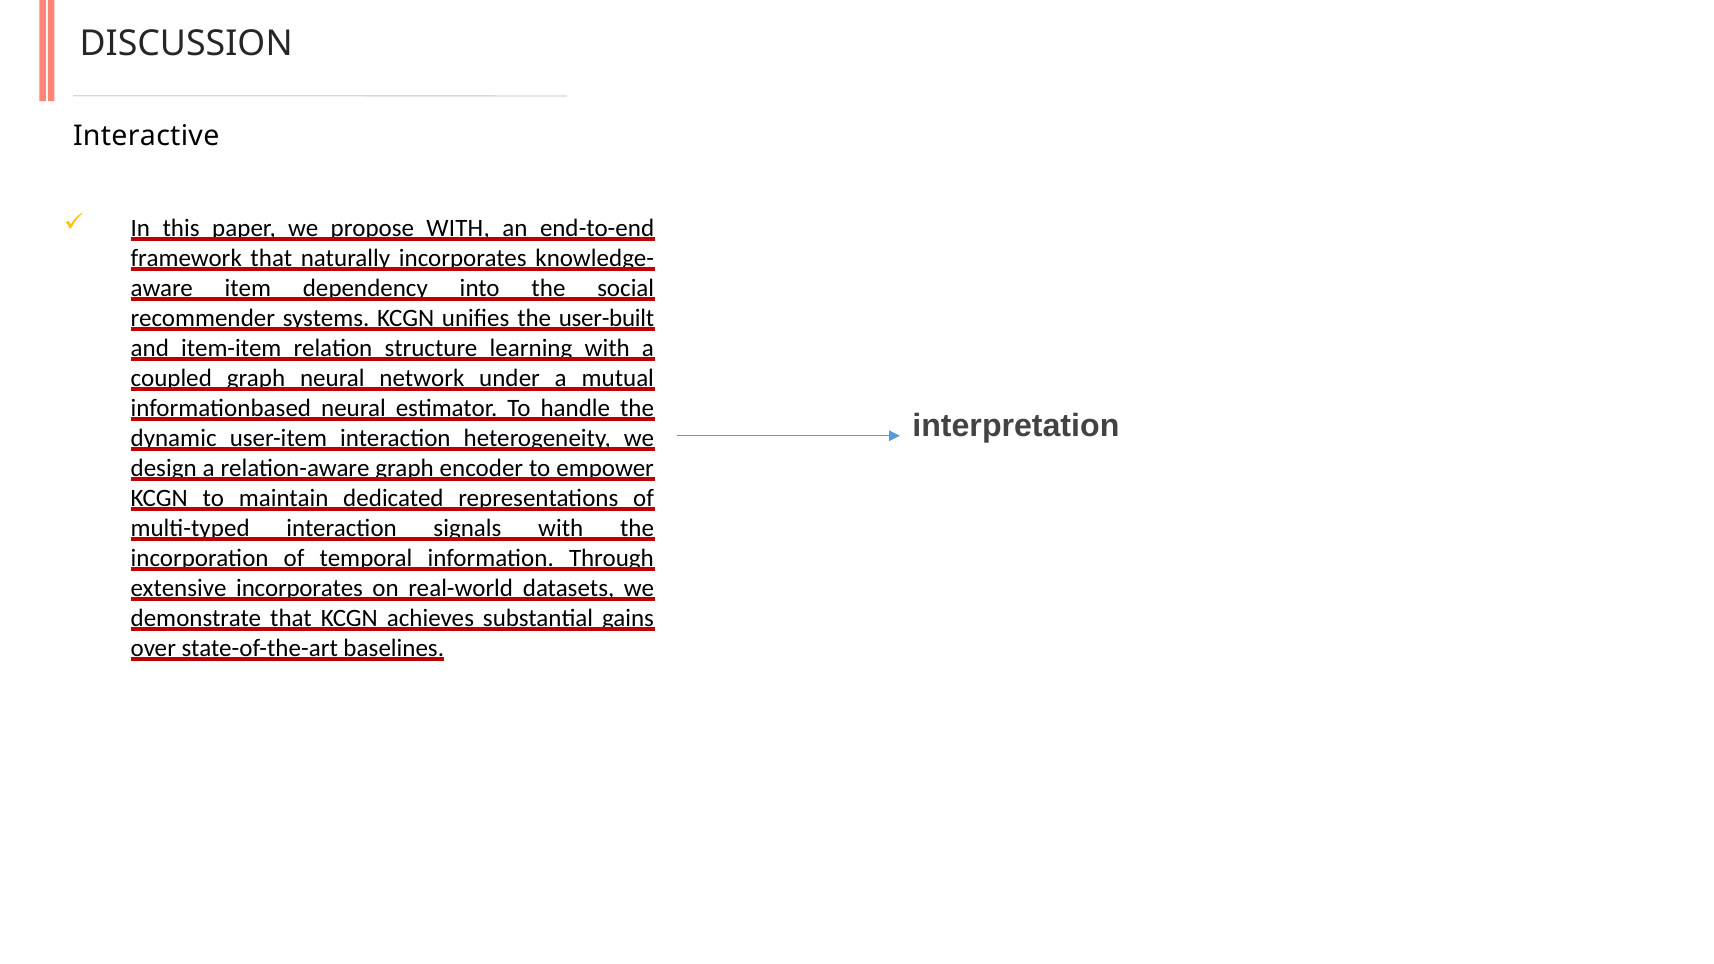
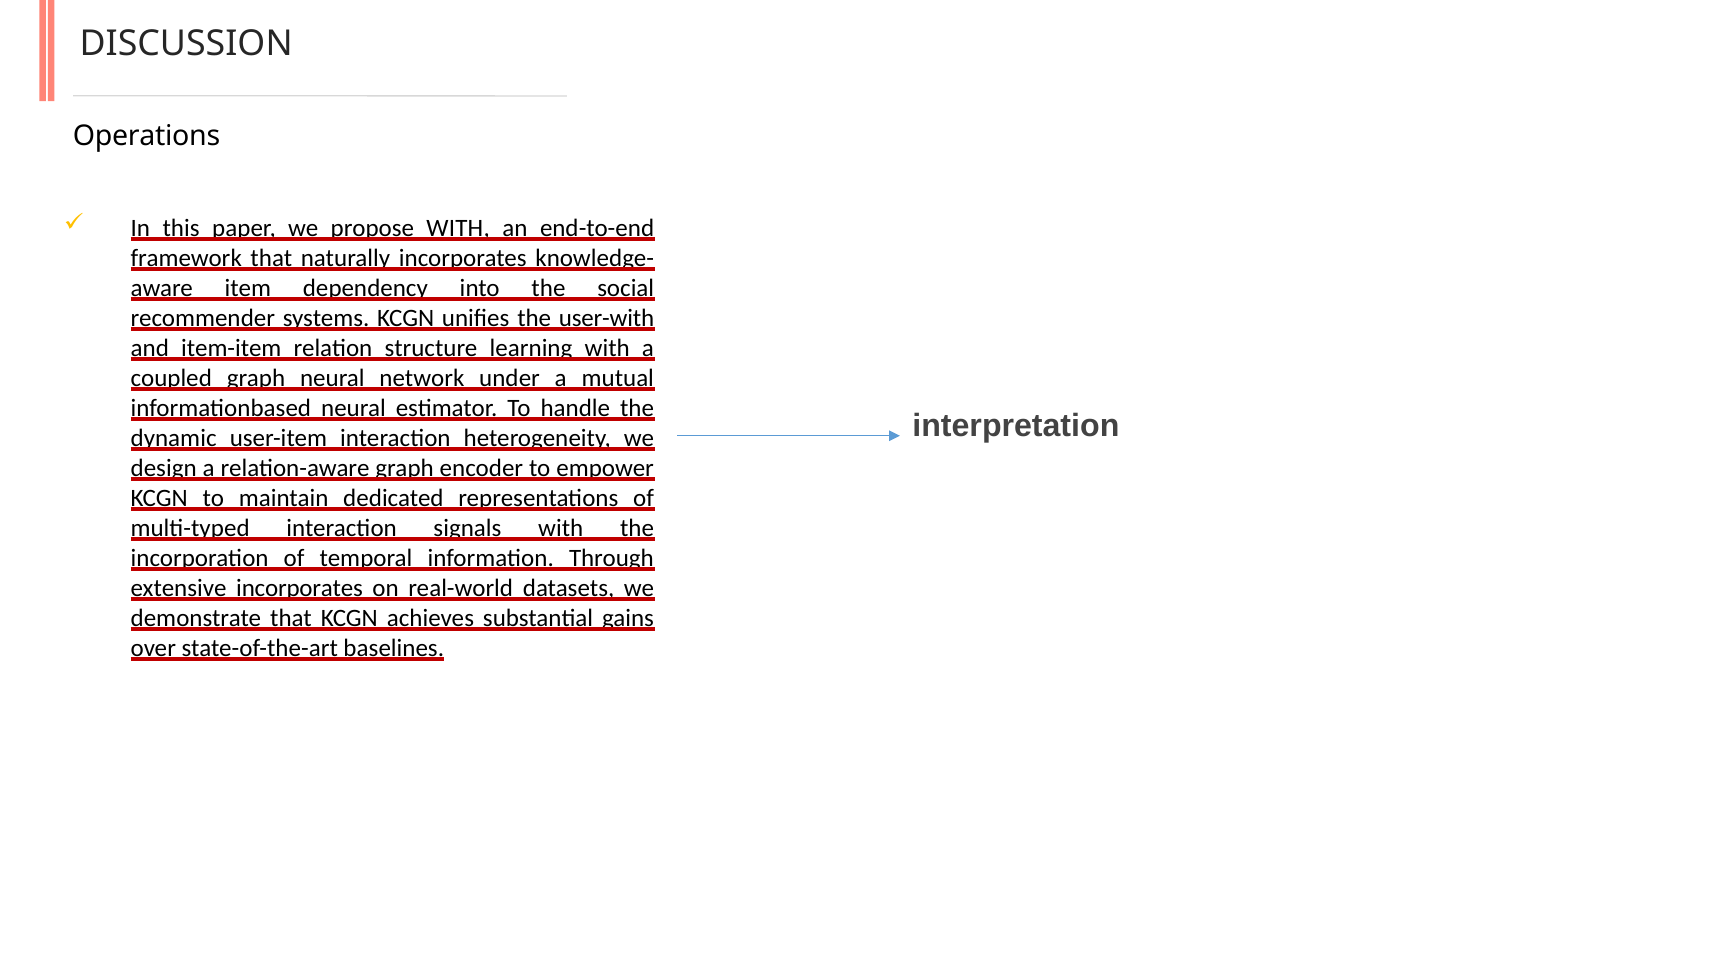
Interactive: Interactive -> Operations (146, 136)
user-built: user-built -> user-with (606, 318)
